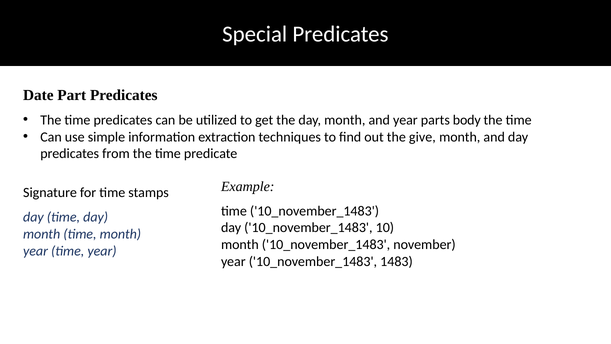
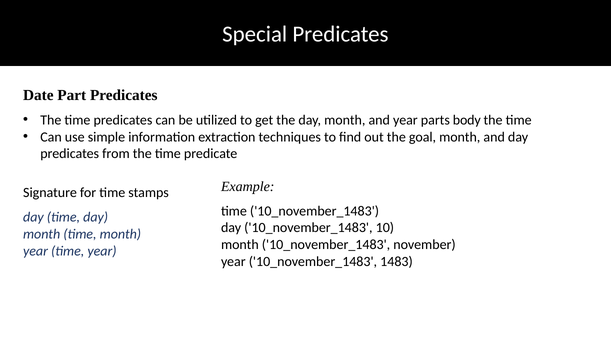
give: give -> goal (423, 137)
